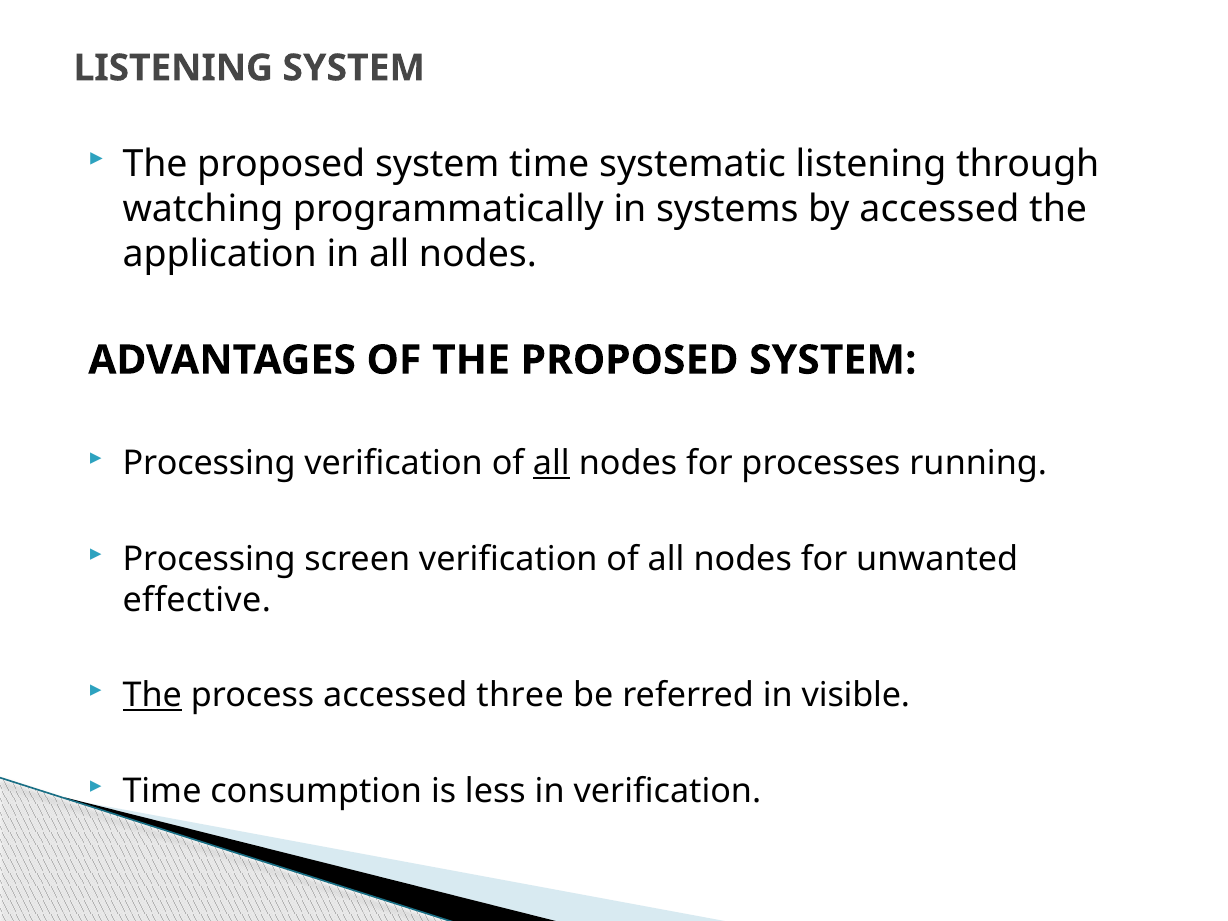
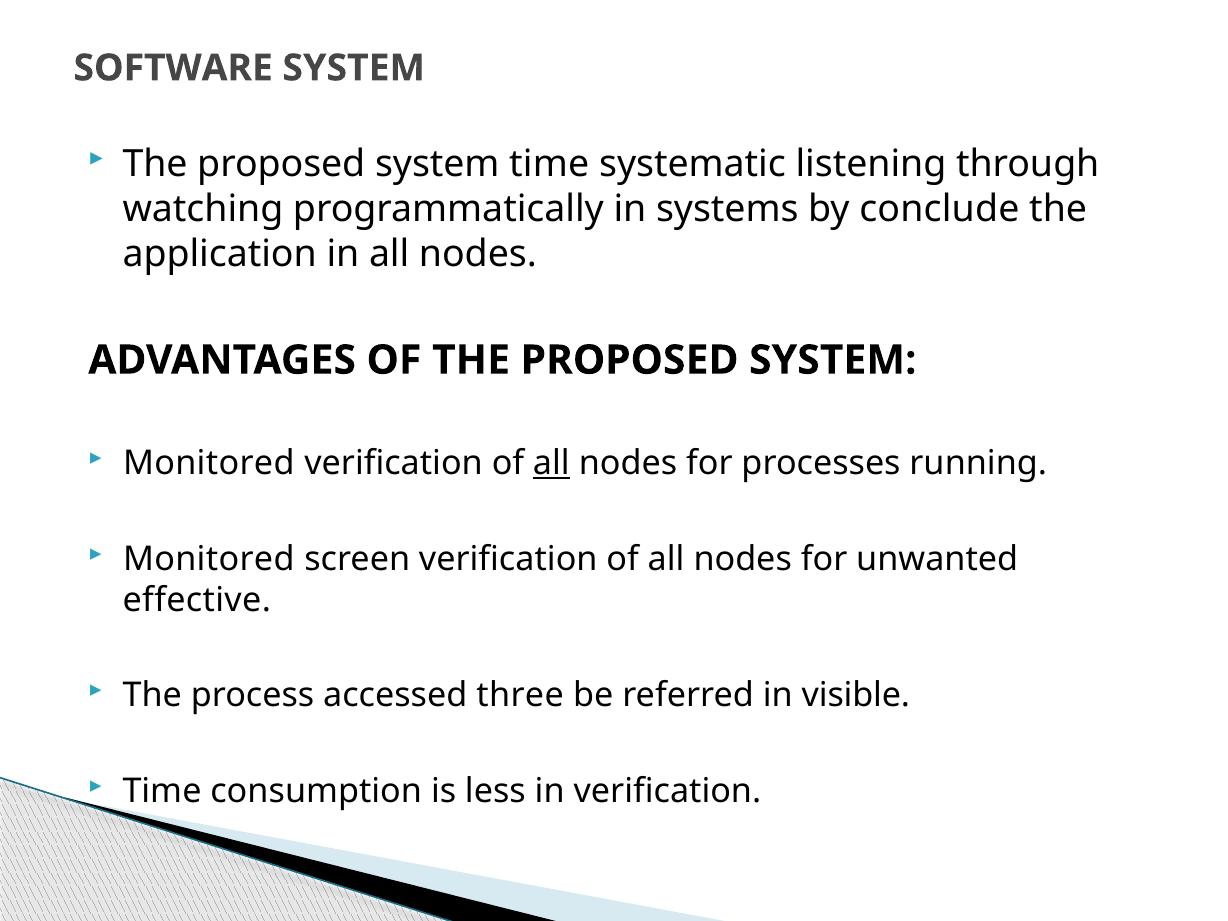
LISTENING: LISTENING -> SOFTWARE (173, 68)
by accessed: accessed -> conclude (939, 209)
Processing: Processing -> Monitored (209, 463)
Processing: Processing -> Monitored (209, 559)
The underline: present -> none (152, 695)
